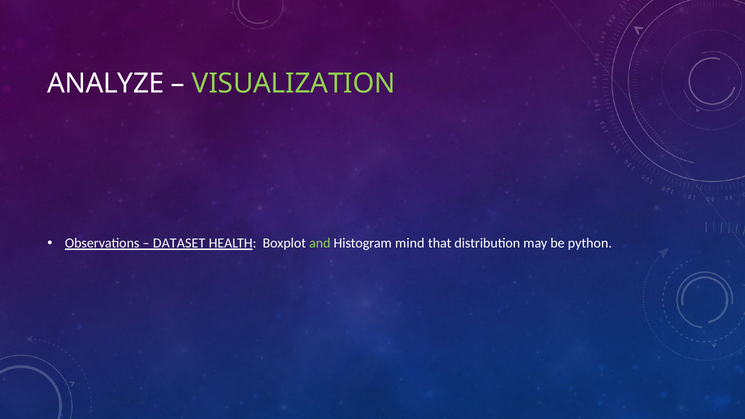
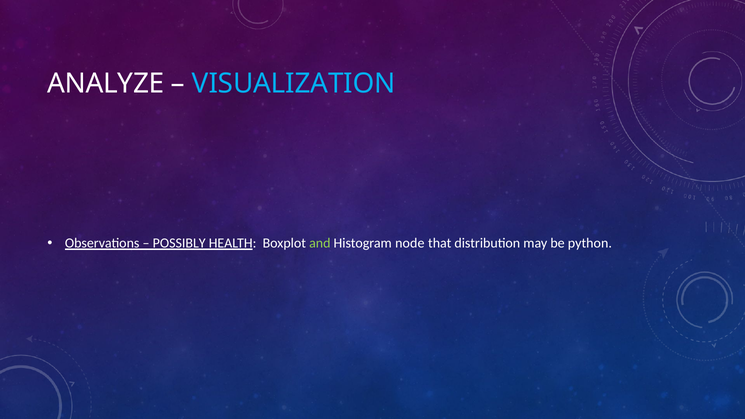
VISUALIZATION colour: light green -> light blue (294, 84)
DATASET: DATASET -> POSSIBLY (179, 243)
mind: mind -> node (410, 243)
